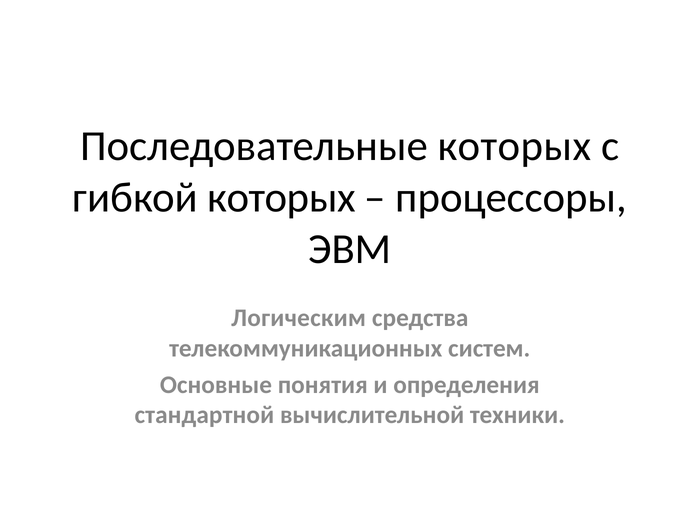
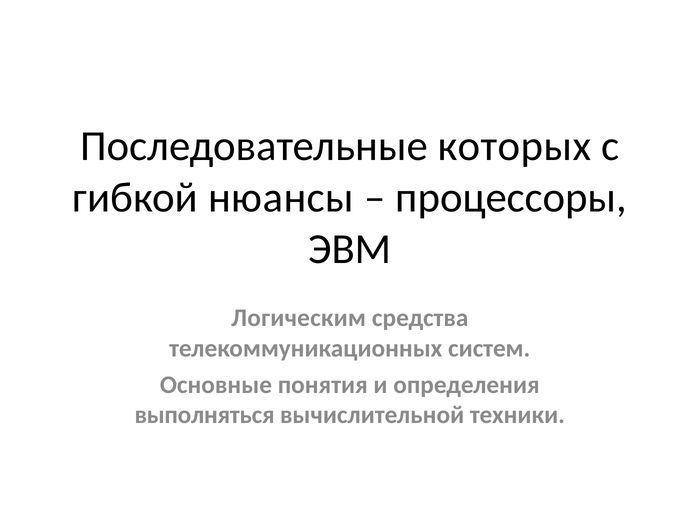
гибкой которых: которых -> нюансы (281, 198)
стандартной: стандартной -> выполняться (205, 415)
